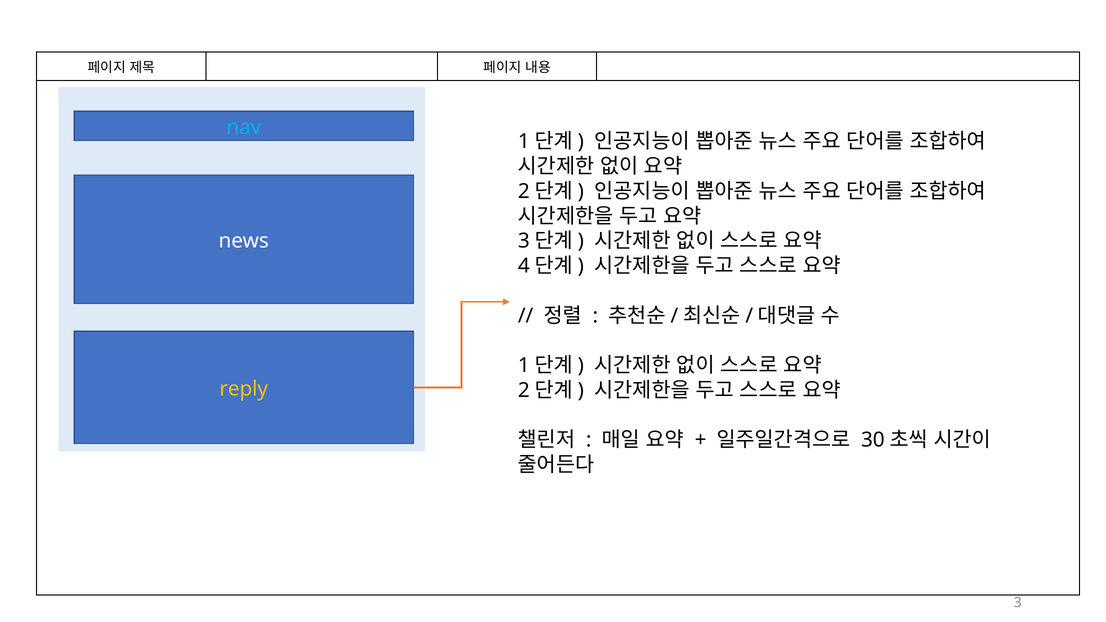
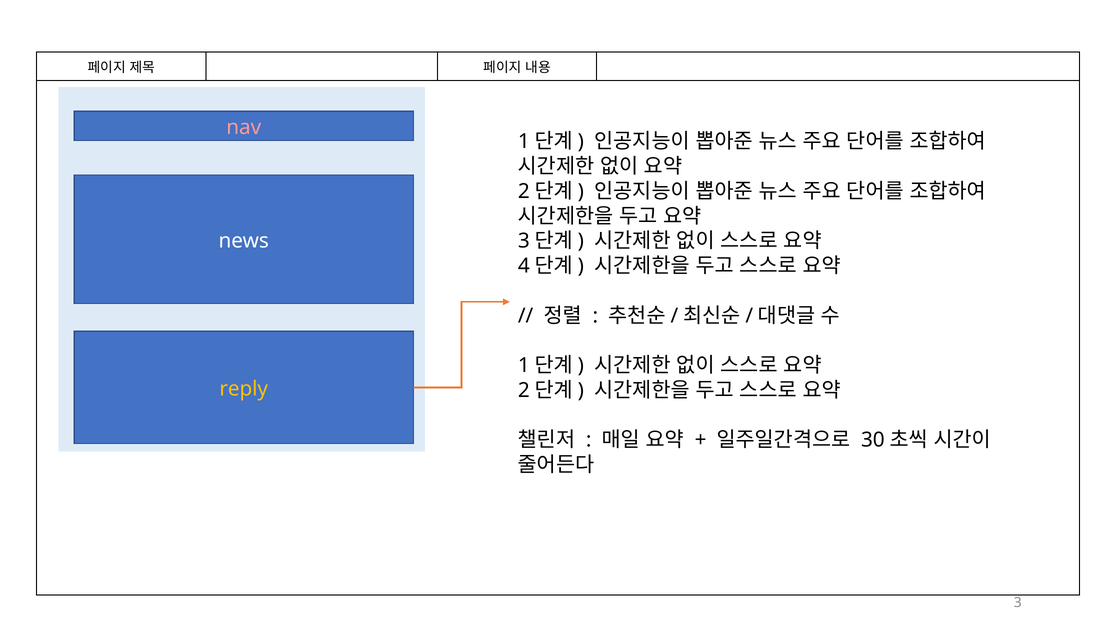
nav colour: light blue -> pink (244, 127)
